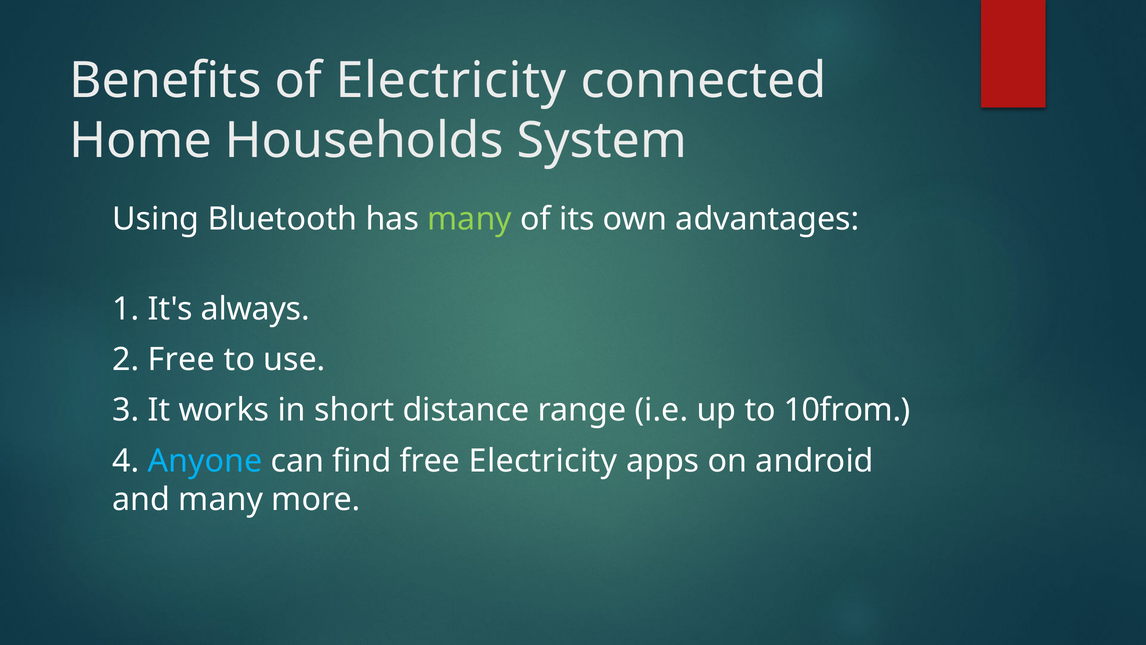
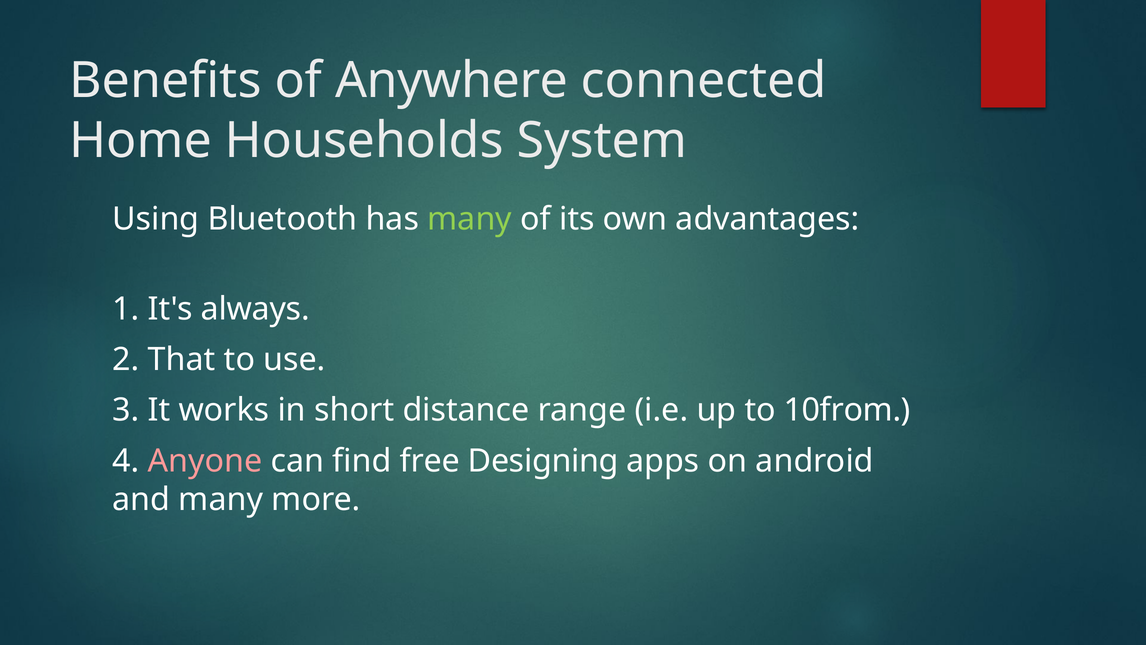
of Electricity: Electricity -> Anywhere (452, 80)
2 Free: Free -> That (182, 359)
Anyone colour: light blue -> pink (205, 461)
free Electricity: Electricity -> Designing (543, 461)
